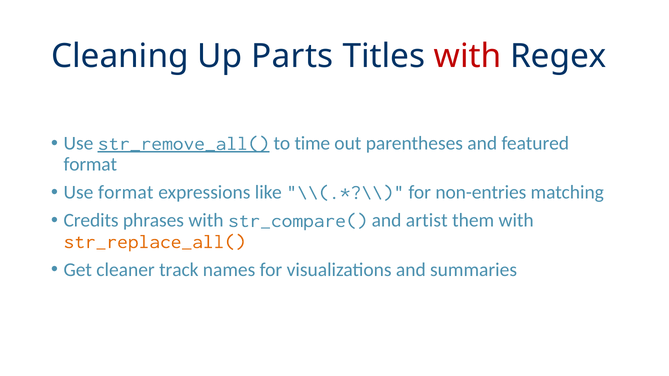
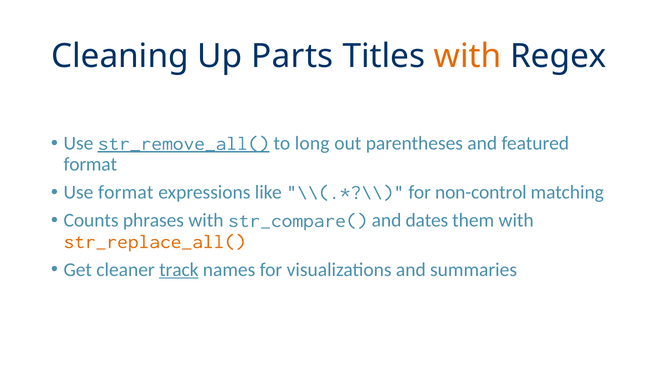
with colour: red -> orange (468, 56)
time: time -> long (312, 144)
non-entries: non-entries -> non-control (481, 193)
Credits: Credits -> Counts (91, 221)
artist: artist -> dates (427, 221)
track underline: none -> present (179, 270)
